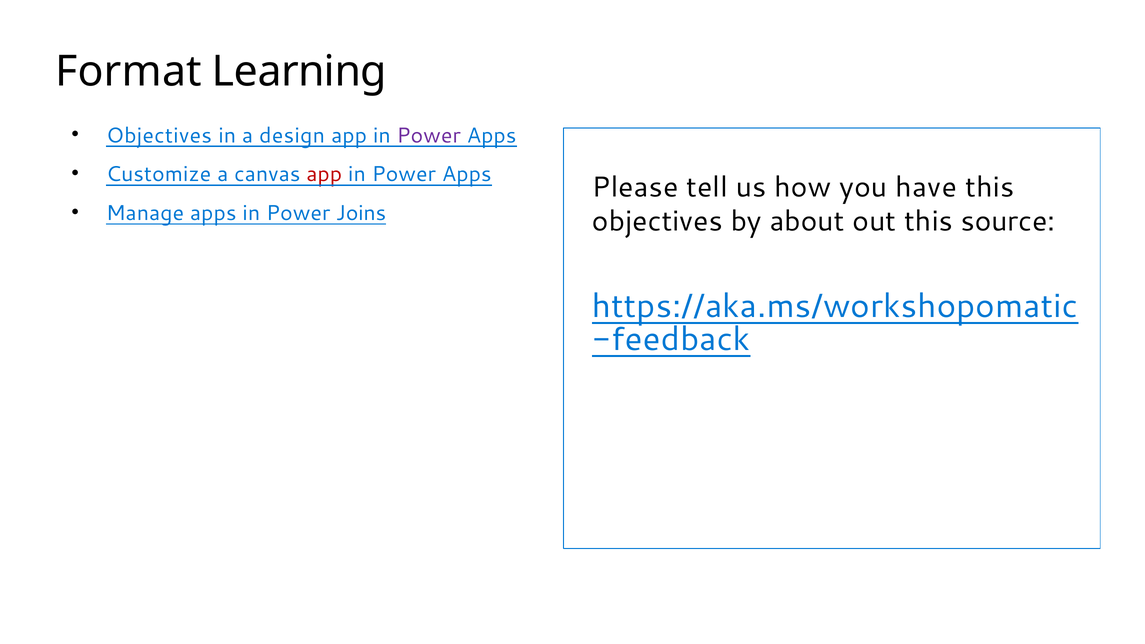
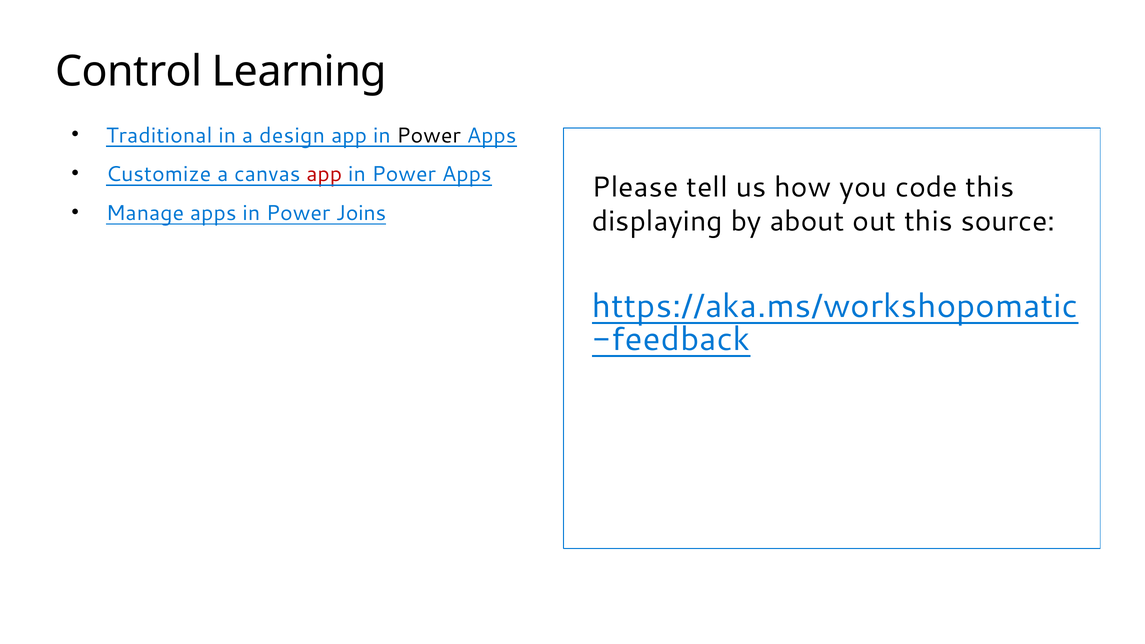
Format: Format -> Control (129, 72)
Objectives: Objectives -> Traditional (159, 135)
Power colour: purple -> black (429, 135)
have: have -> code (926, 187)
objectives: objectives -> displaying (657, 221)
